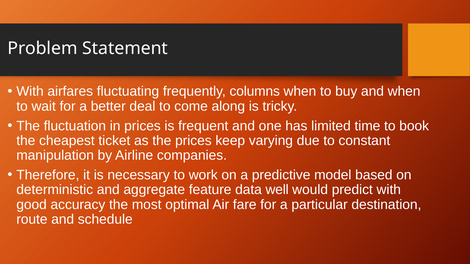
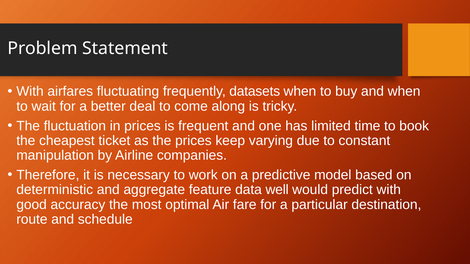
columns: columns -> datasets (255, 92)
